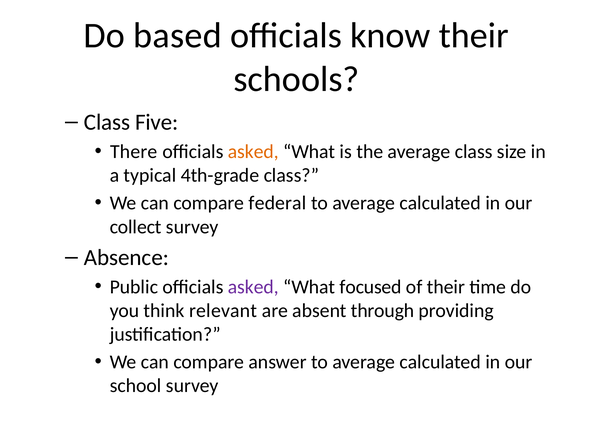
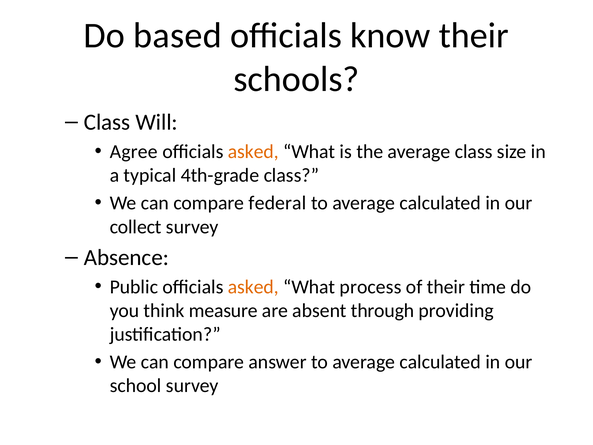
Five: Five -> Will (157, 122)
There: There -> Agree (134, 152)
asked colour: purple -> orange (253, 287)
focused: focused -> process (371, 287)
relevant: relevant -> measure (223, 310)
